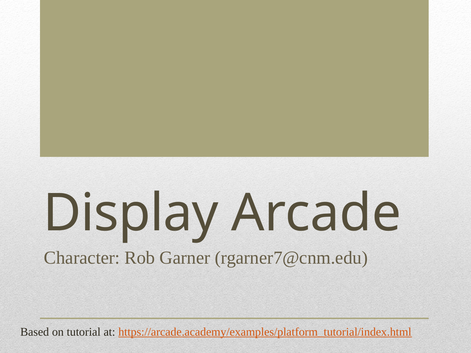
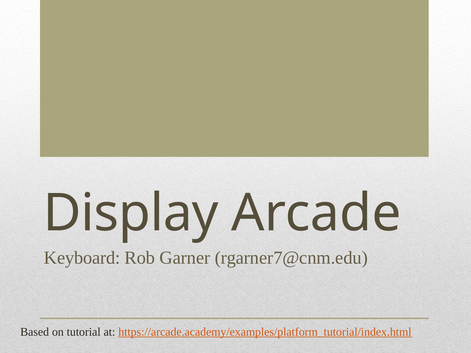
Character: Character -> Keyboard (82, 258)
